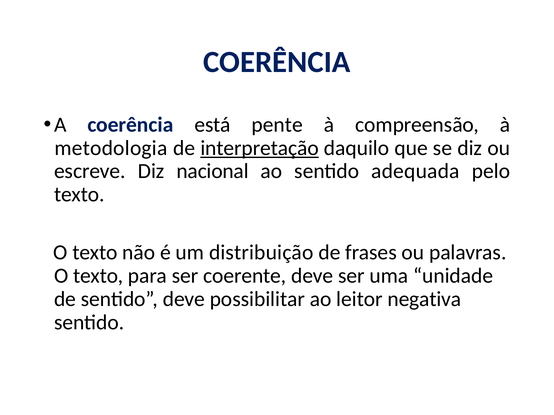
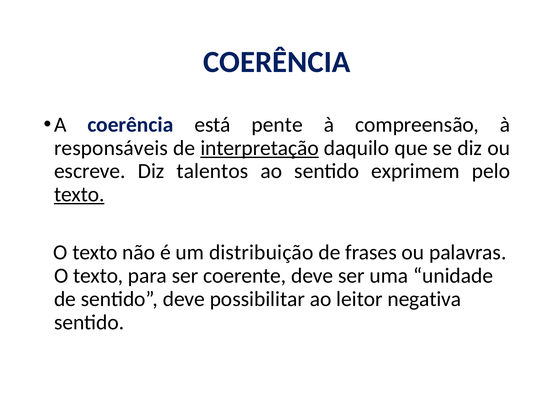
metodologia: metodologia -> responsáveis (111, 148)
nacional: nacional -> talentos (212, 171)
adequada: adequada -> exprimem (416, 171)
texto underline: none -> present (79, 195)
